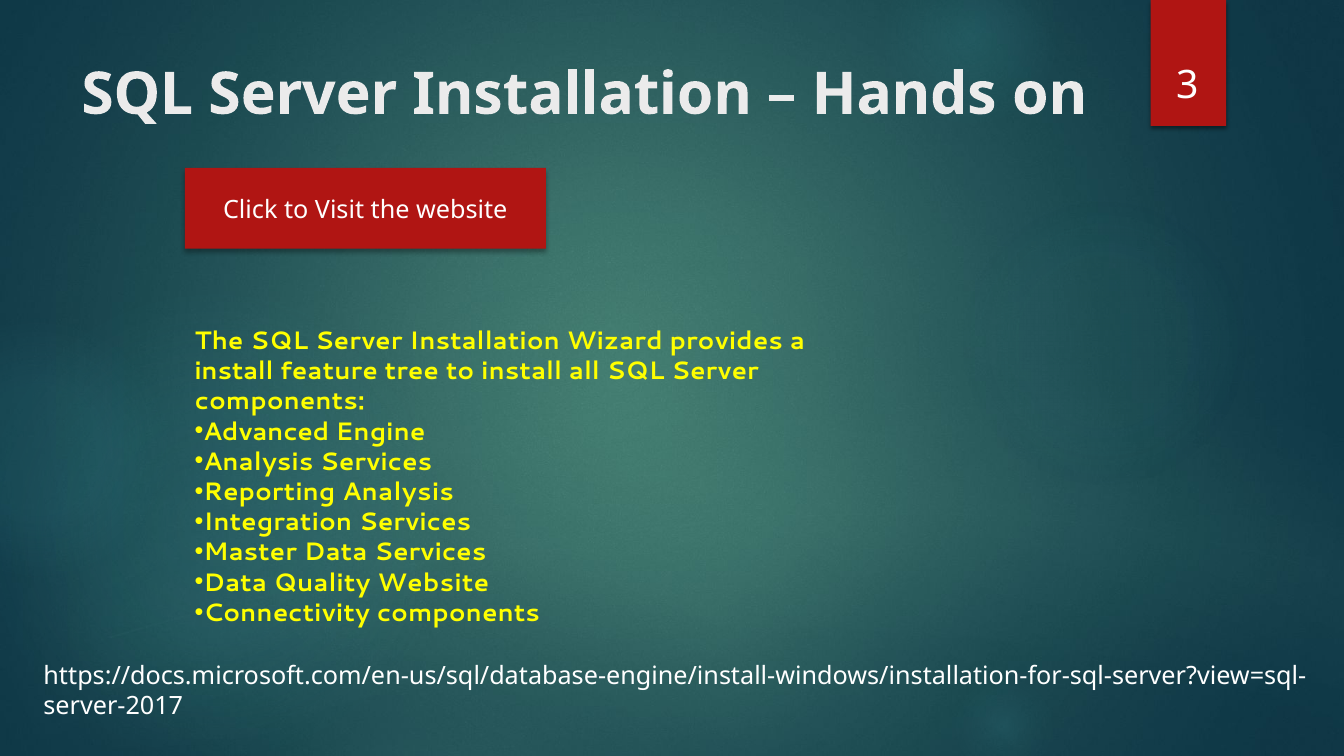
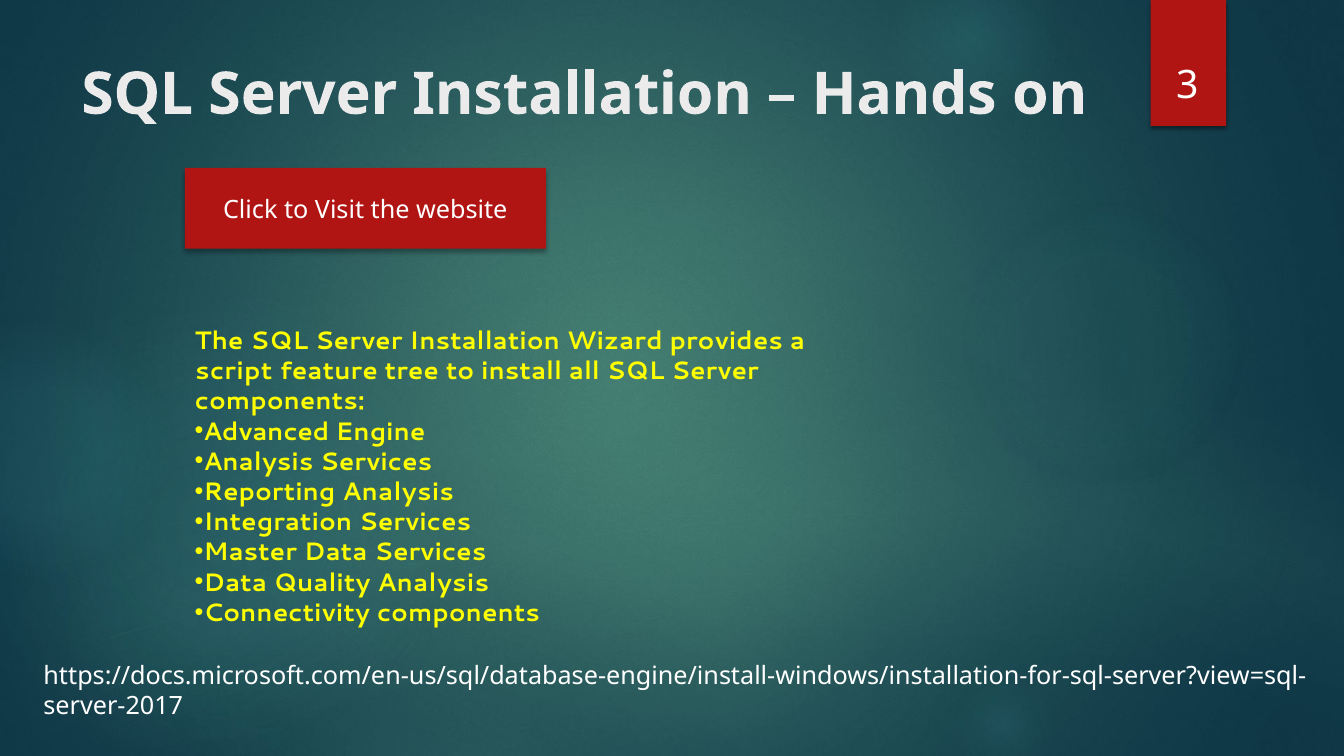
install: install -> script (234, 371)
Quality Website: Website -> Analysis (433, 583)
